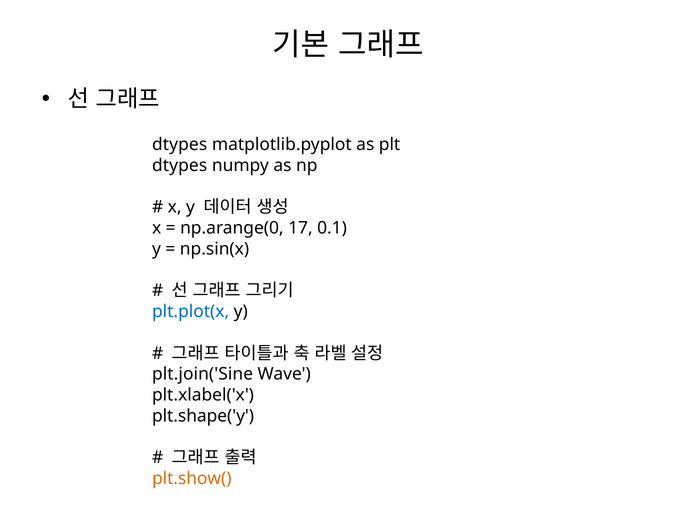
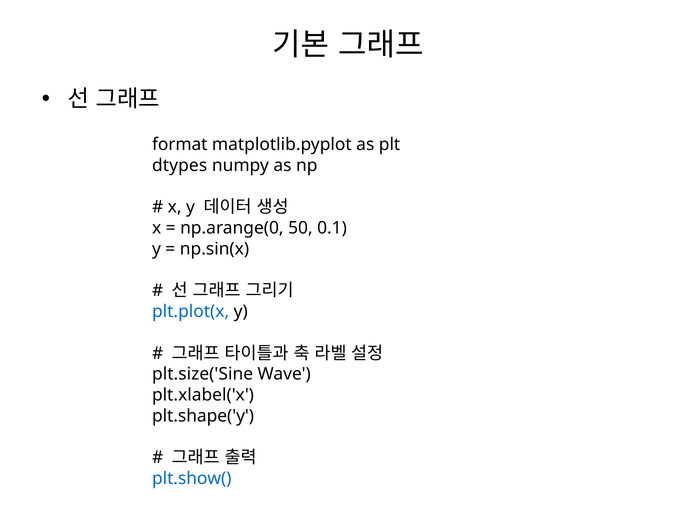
dtypes: dtypes -> format (180, 145)
17: 17 -> 50 (300, 228)
plt.join('Sine: plt.join('Sine -> plt.size('Sine (203, 374)
plt.show( colour: orange -> blue (192, 479)
